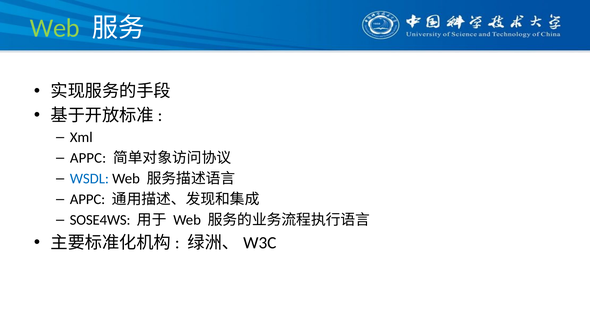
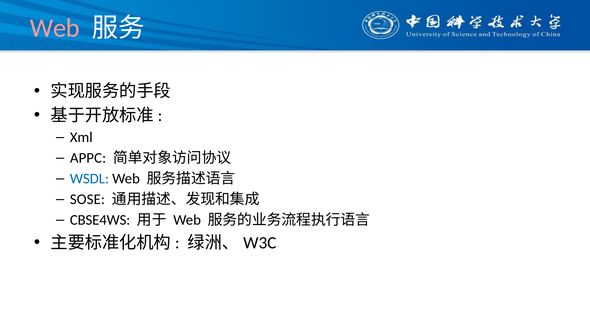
Web colour: light green -> pink (55, 28)
APPC: APPC -> SOSE (87, 199)
SOSE4WS: SOSE4WS -> CBSE4WS (100, 220)
